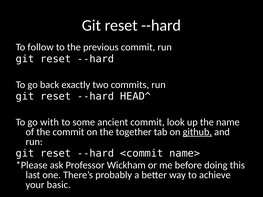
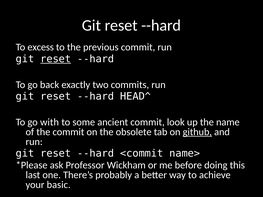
follow: follow -> excess (41, 47)
reset underline: none -> present (56, 59)
together: together -> obsolete (134, 132)
